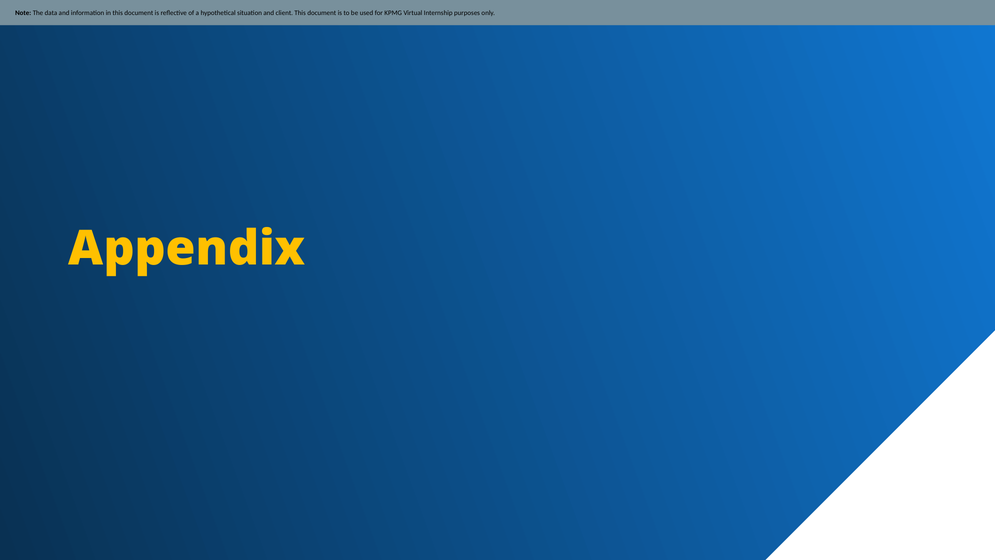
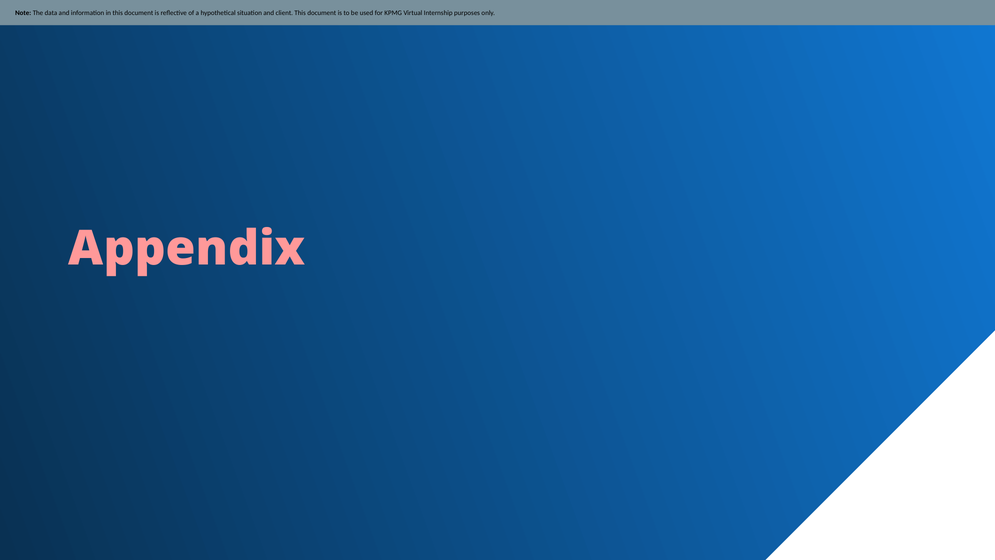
Appendix colour: yellow -> pink (187, 249)
